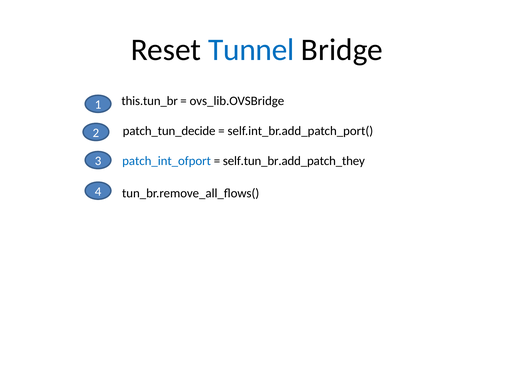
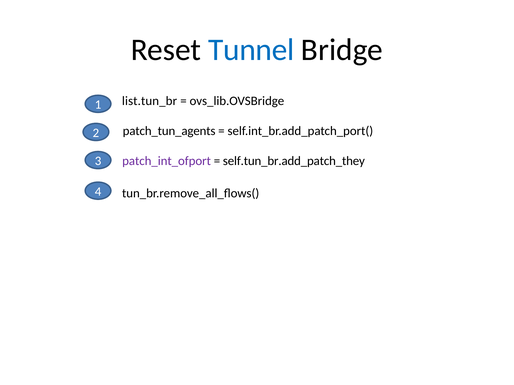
this.tun_br: this.tun_br -> list.tun_br (150, 101)
patch_tun_decide: patch_tun_decide -> patch_tun_agents (169, 131)
patch_int_ofport colour: blue -> purple (167, 161)
